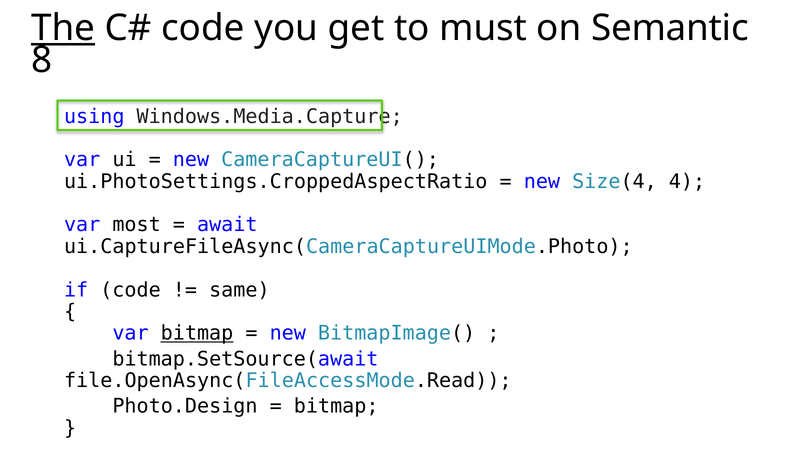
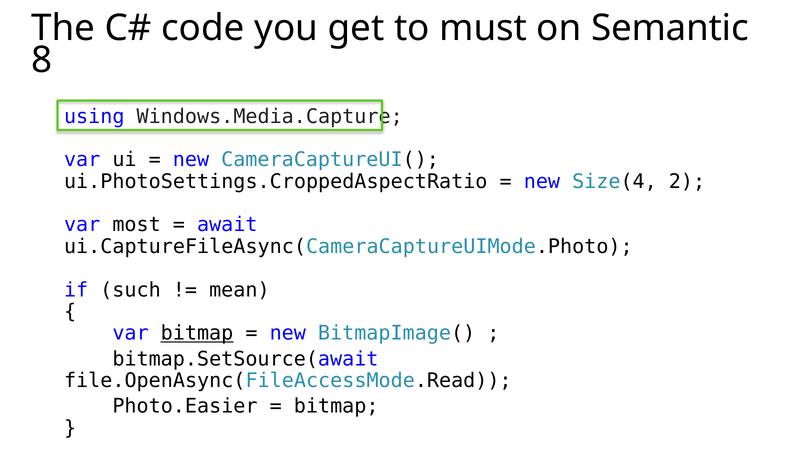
The underline: present -> none (63, 28)
4: 4 -> 2 (687, 182)
if code: code -> such (130, 290)
same: same -> mean (239, 290)
Photo.Design: Photo.Design -> Photo.Easier (185, 407)
